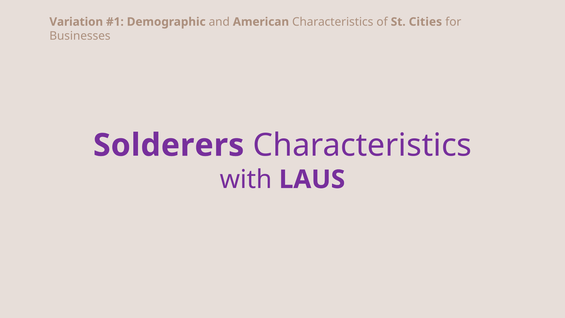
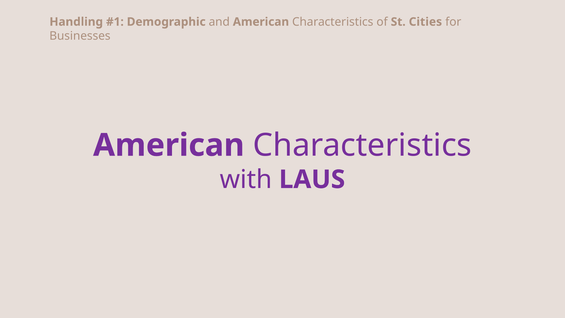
Variation: Variation -> Handling (76, 22)
Solderers: Solderers -> American (169, 145)
